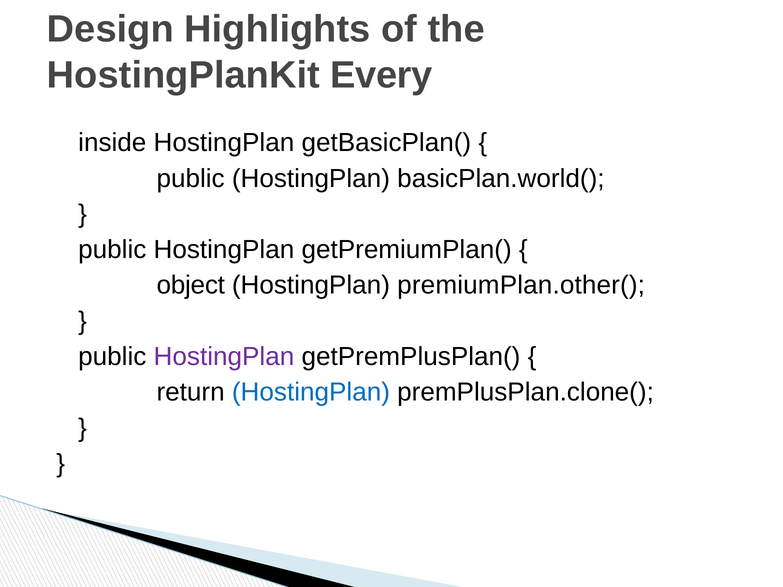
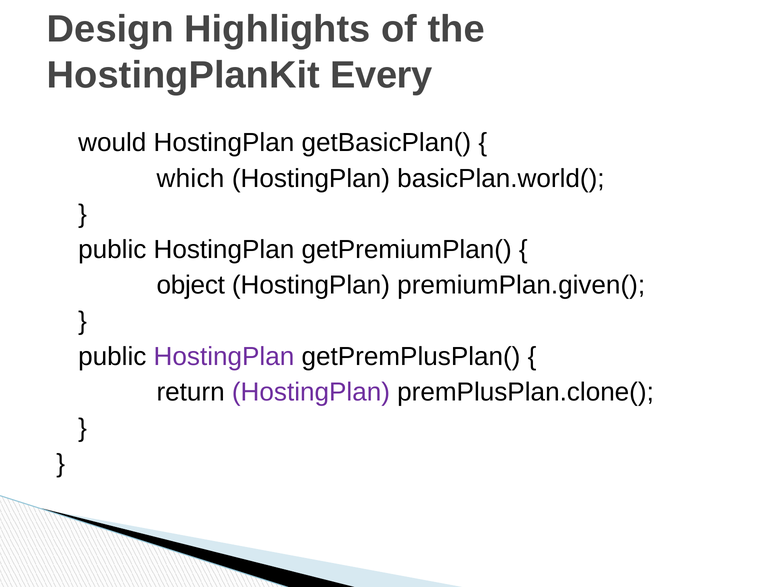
inside: inside -> would (112, 143)
public: public -> which (190, 178)
premiumPlan.other(: premiumPlan.other( -> premiumPlan.given( (521, 285)
HostingPlan colour: blue -> purple (311, 392)
